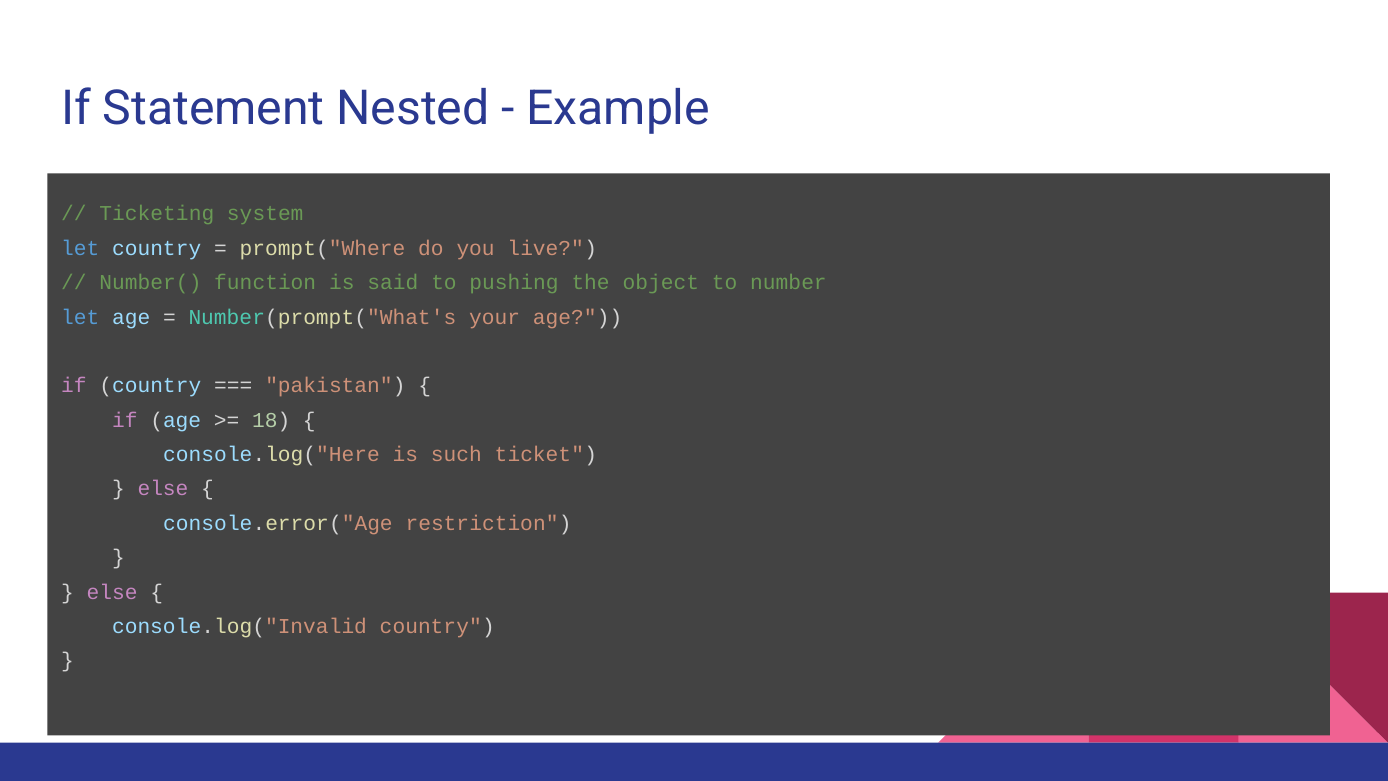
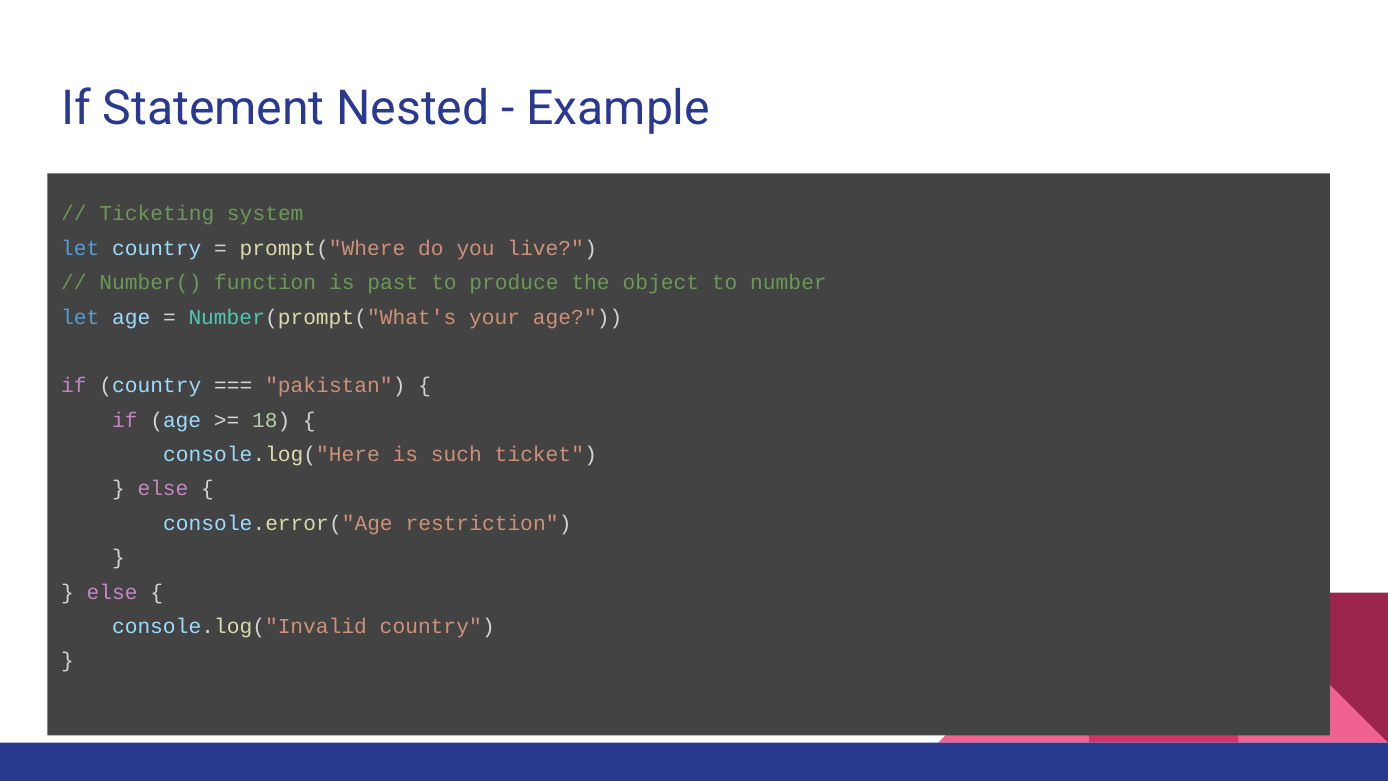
said: said -> past (393, 283)
pushing: pushing -> produce (514, 283)
